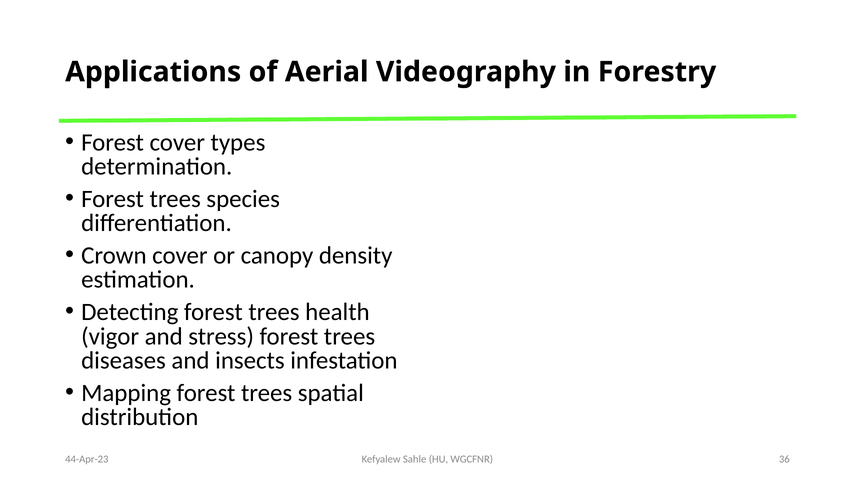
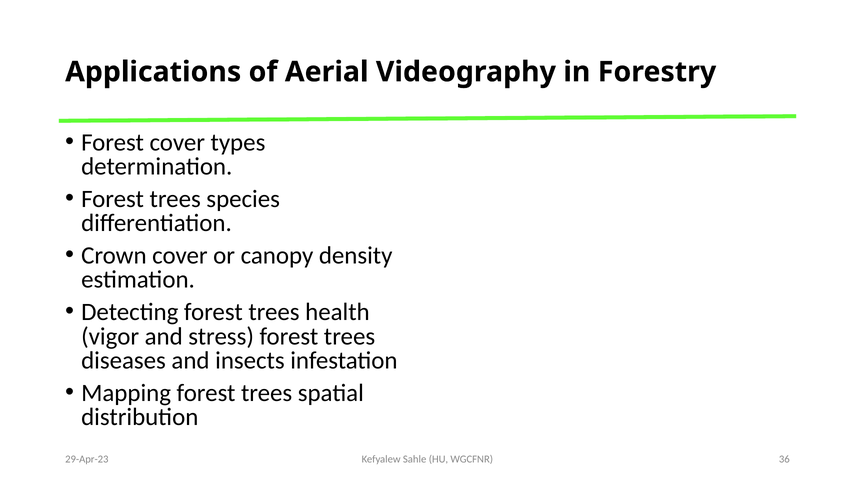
44-Apr-23: 44-Apr-23 -> 29-Apr-23 (87, 459)
